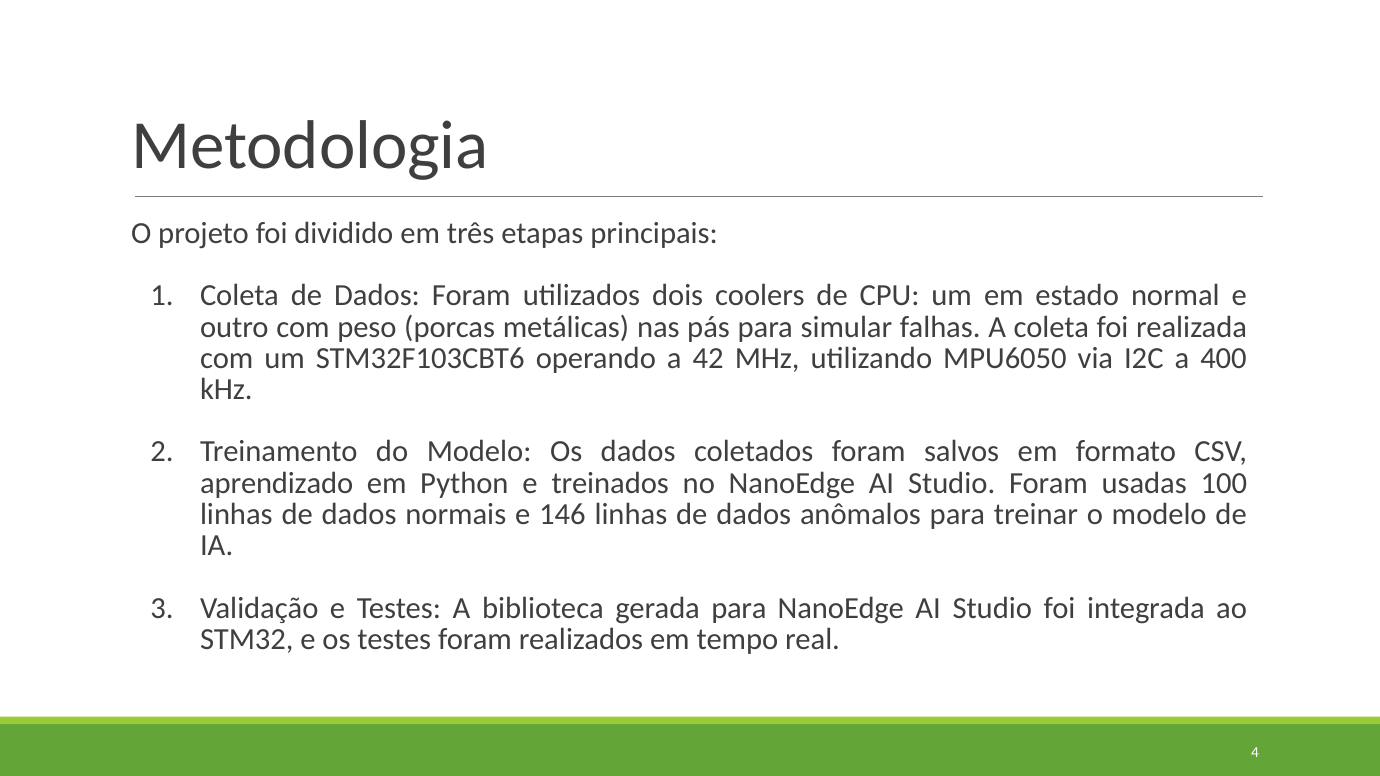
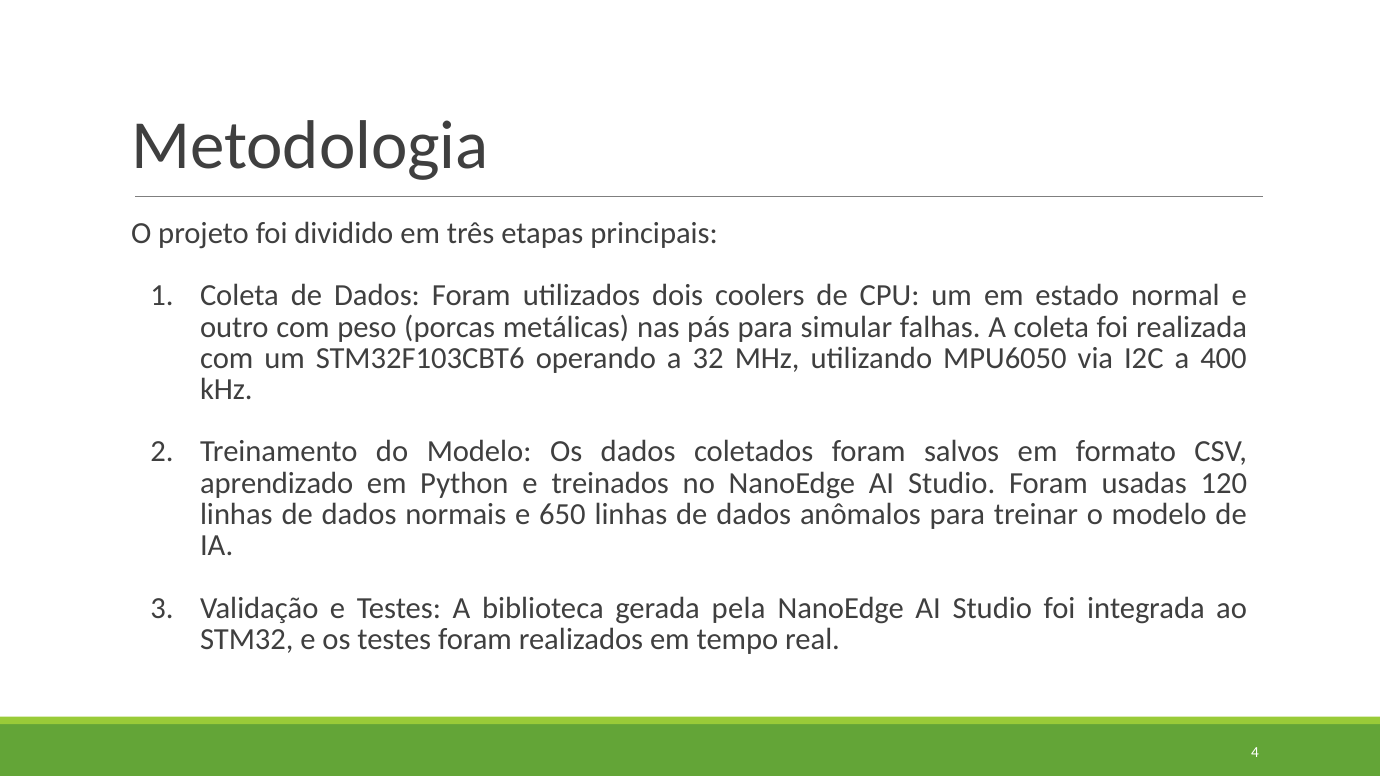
42: 42 -> 32 (708, 358)
100: 100 -> 120 (1224, 483)
146: 146 -> 650 (562, 514)
gerada para: para -> pela (739, 608)
